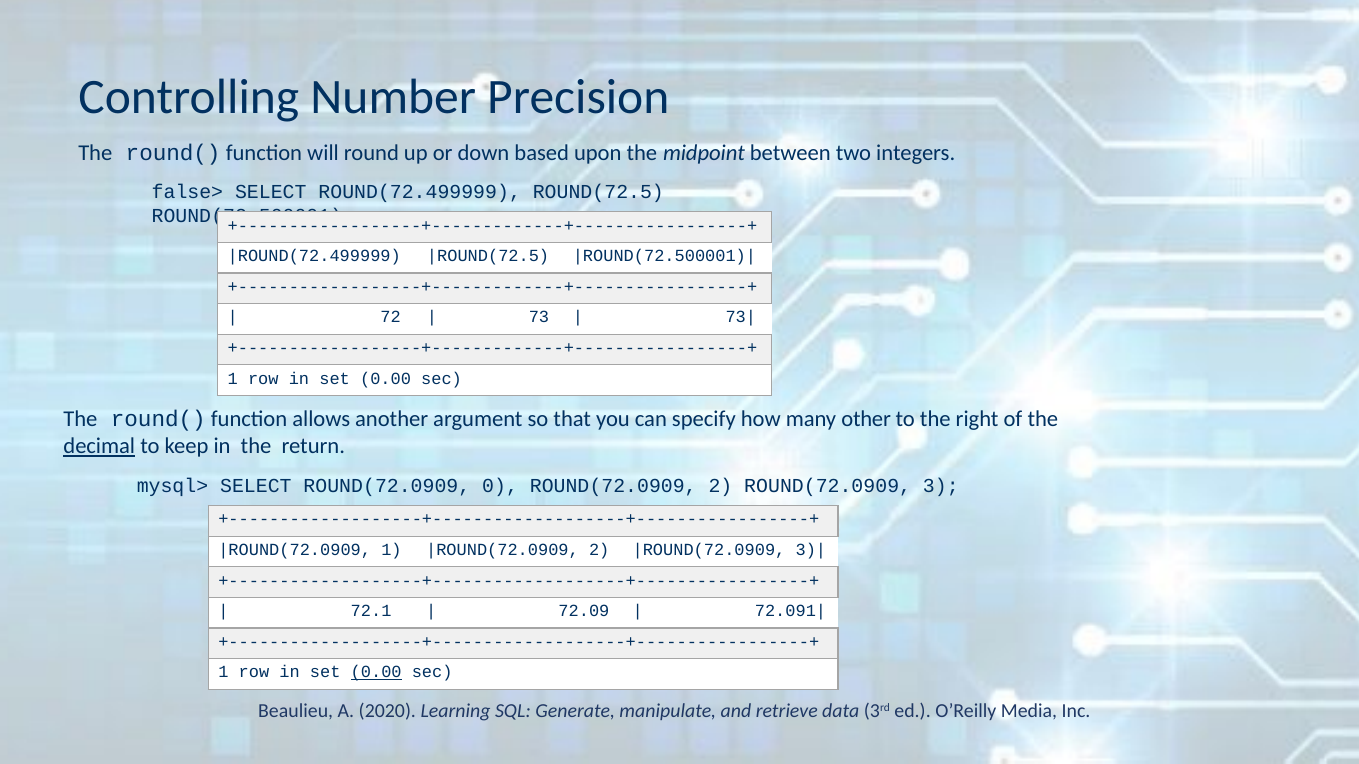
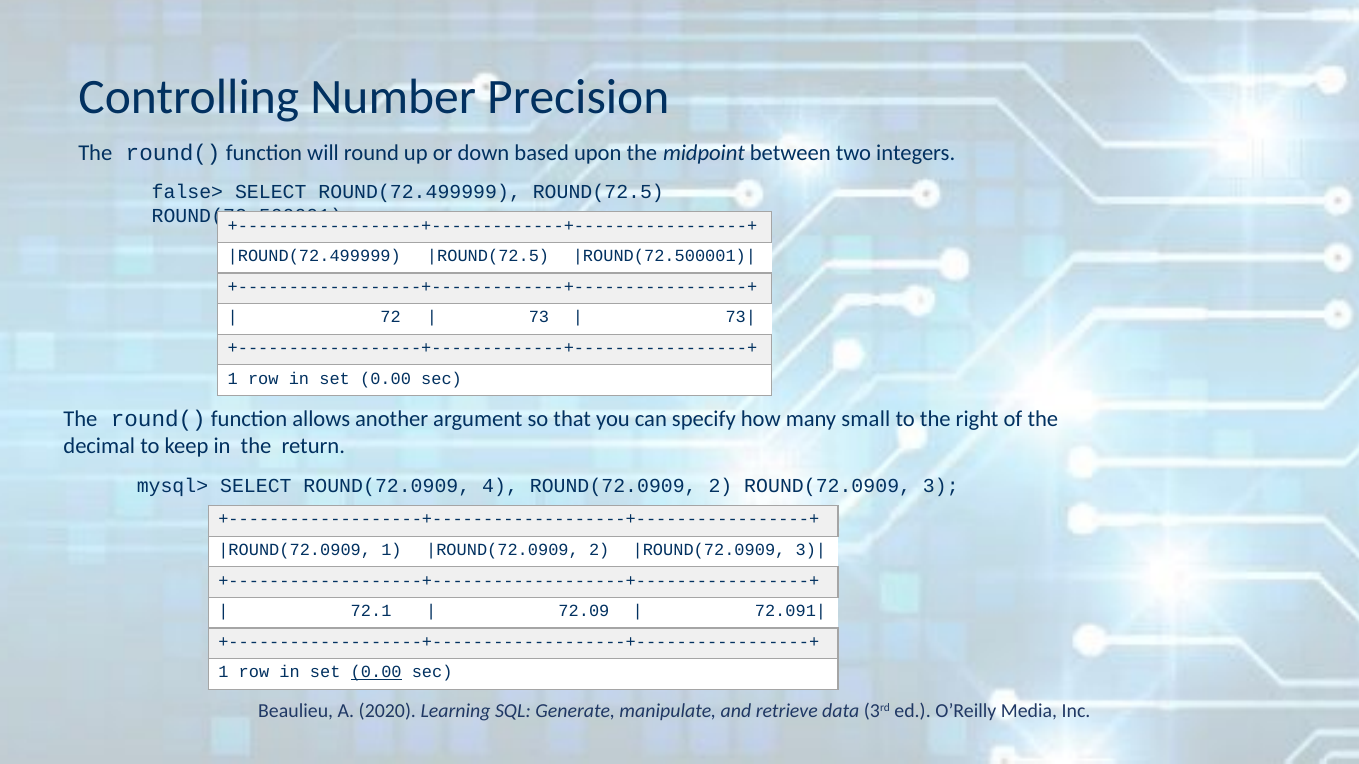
other: other -> small (866, 419)
decimal underline: present -> none (99, 446)
0: 0 -> 4 (500, 486)
